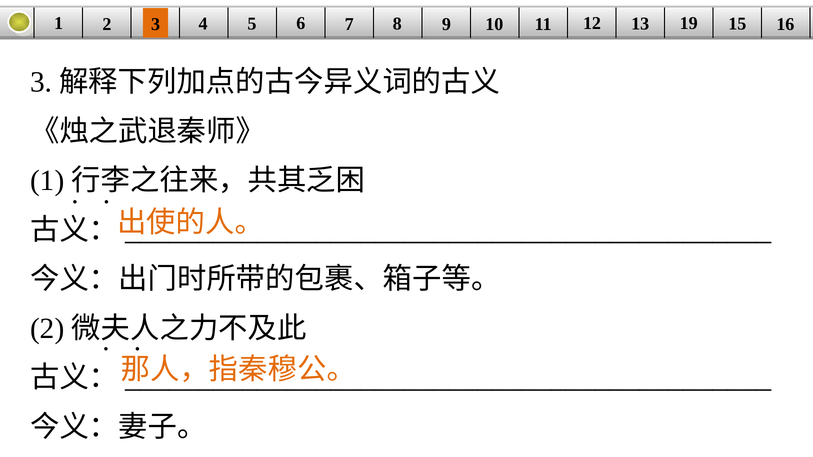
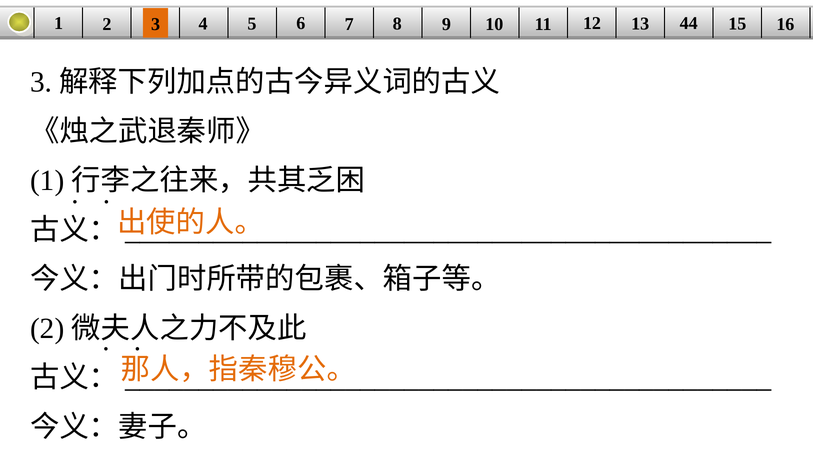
19: 19 -> 44 (689, 24)
